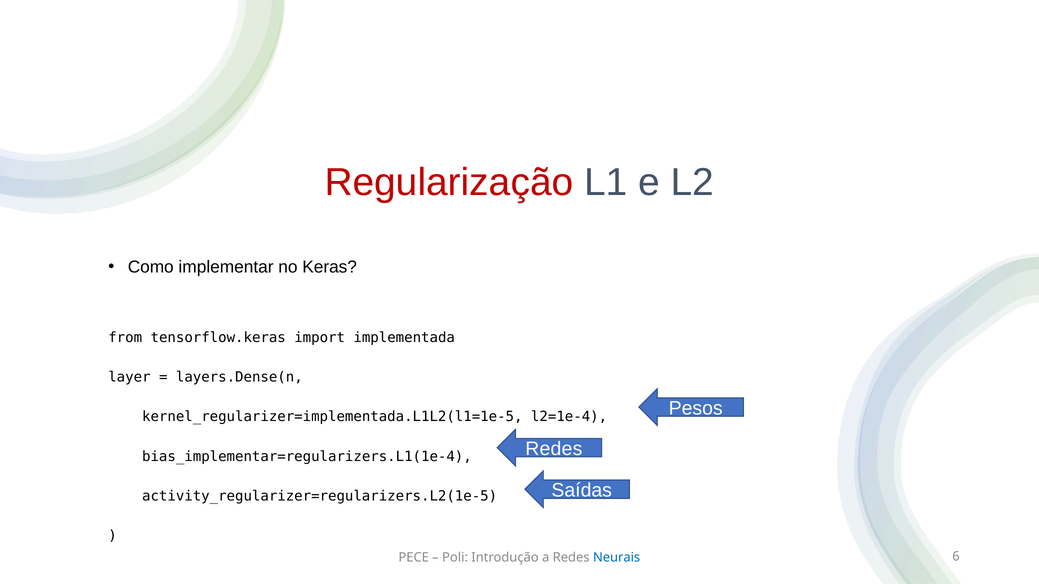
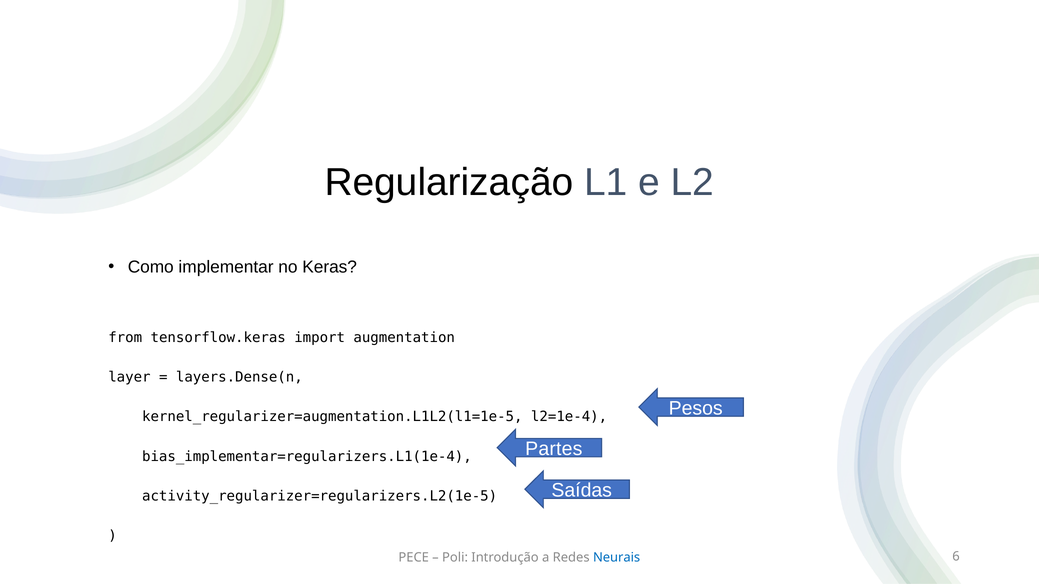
Regularização colour: red -> black (449, 183)
implementada: implementada -> augmentation (404, 338)
kernel_regularizer=implementada.L1L2(l1=1e-5: kernel_regularizer=implementada.L1L2(l1=1e-5 -> kernel_regularizer=augmentation.L1L2(l1=1e-5 (332, 417)
Redes: Redes -> Partes (554, 449)
